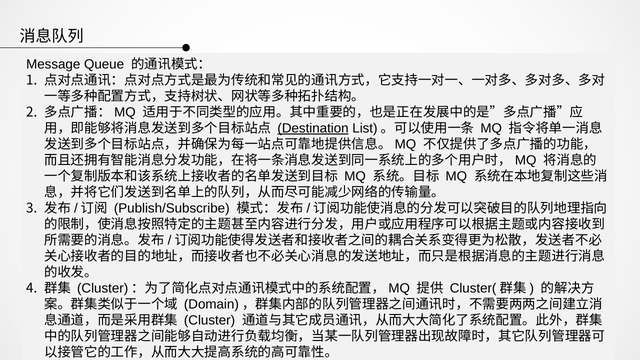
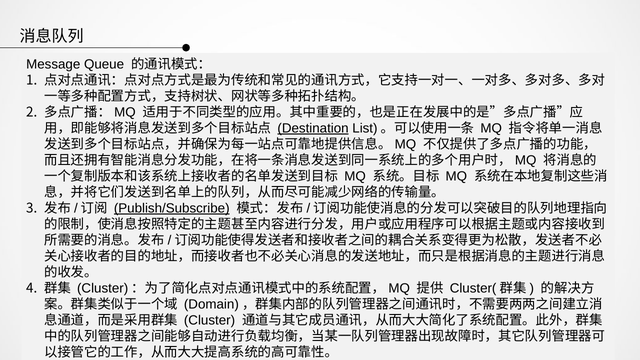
Publish/Subscribe underline: none -> present (172, 208)
